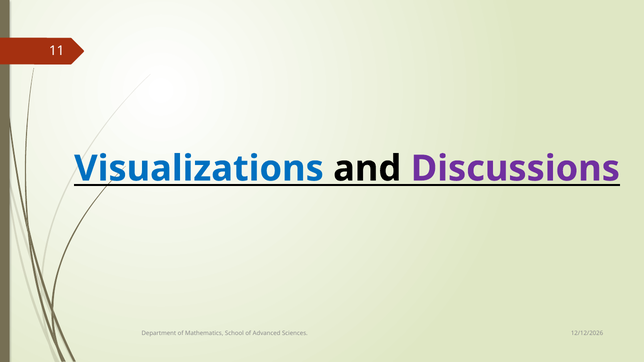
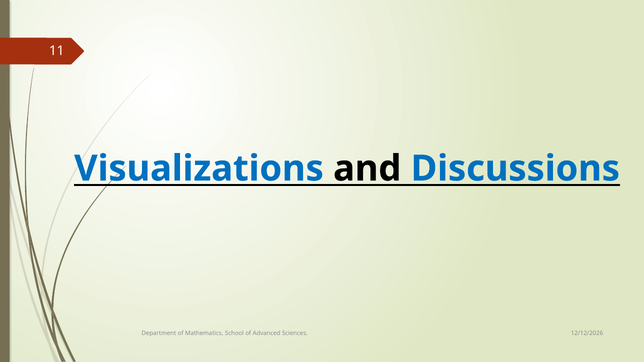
Discussions colour: purple -> blue (515, 169)
